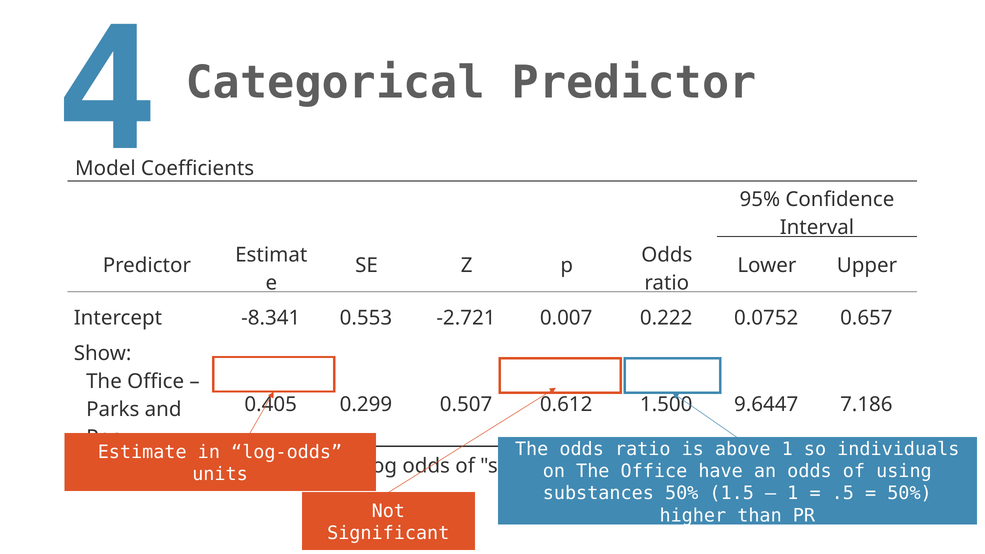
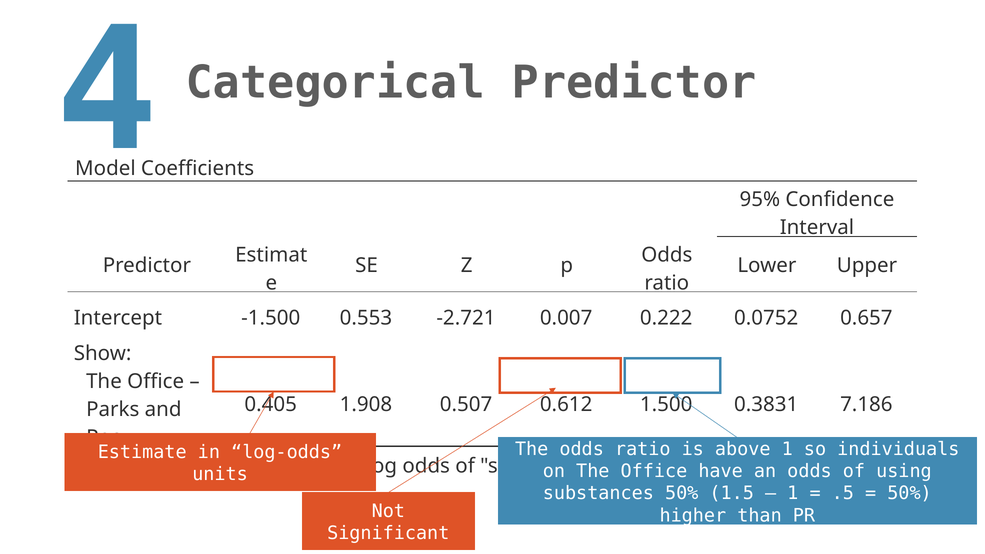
-8.341: -8.341 -> -1.500 (271, 318)
0.299: 0.299 -> 1.908 (366, 404)
9.6447: 9.6447 -> 0.3831 (766, 404)
